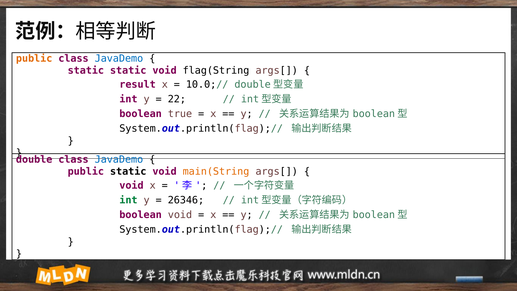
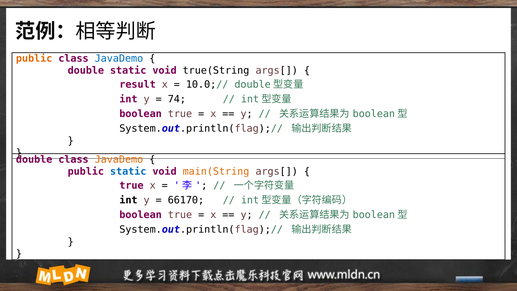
static: static -> double (86, 70)
flag(String: flag(String -> true(String (216, 70)
22: 22 -> 74 (177, 99)
JavaDemo colour: blue -> orange (119, 160)
static colour: black -> blue (128, 171)
void: void -> true (131, 186)
int colour: green -> black (128, 200)
26346: 26346 -> 66170 (186, 200)
void: void -> true (180, 215)
